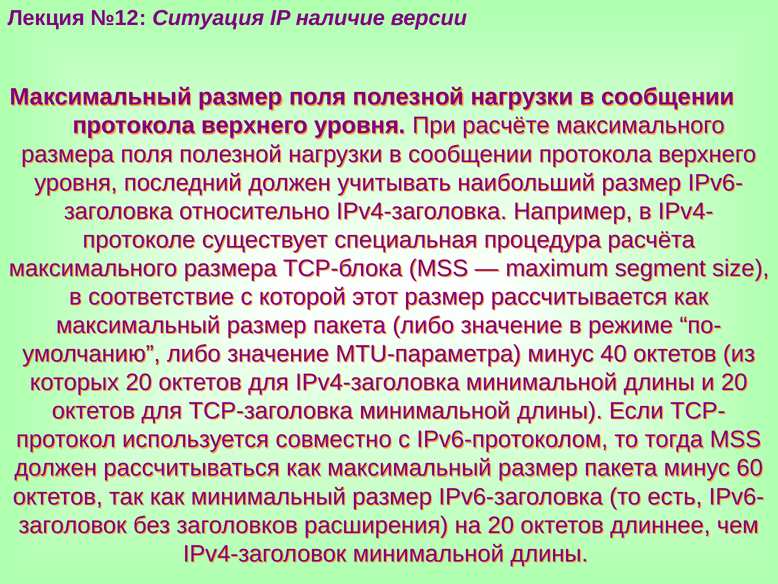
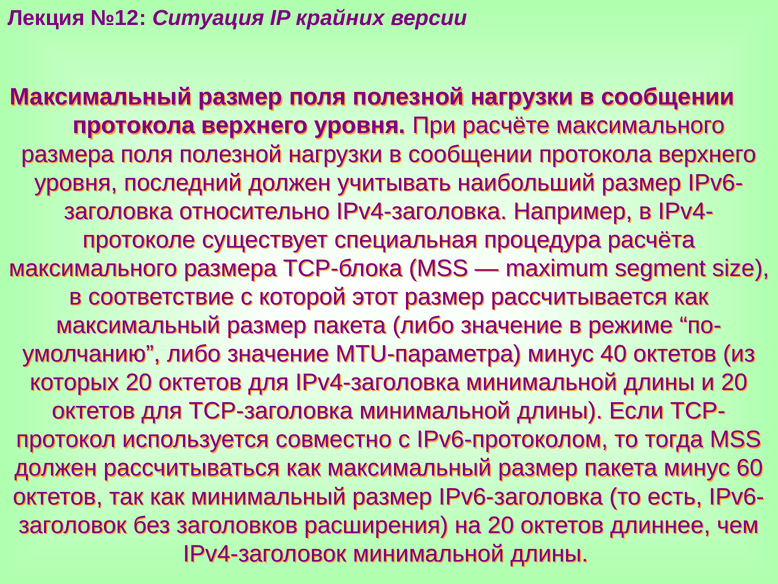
наличие: наличие -> крайних (340, 18)
